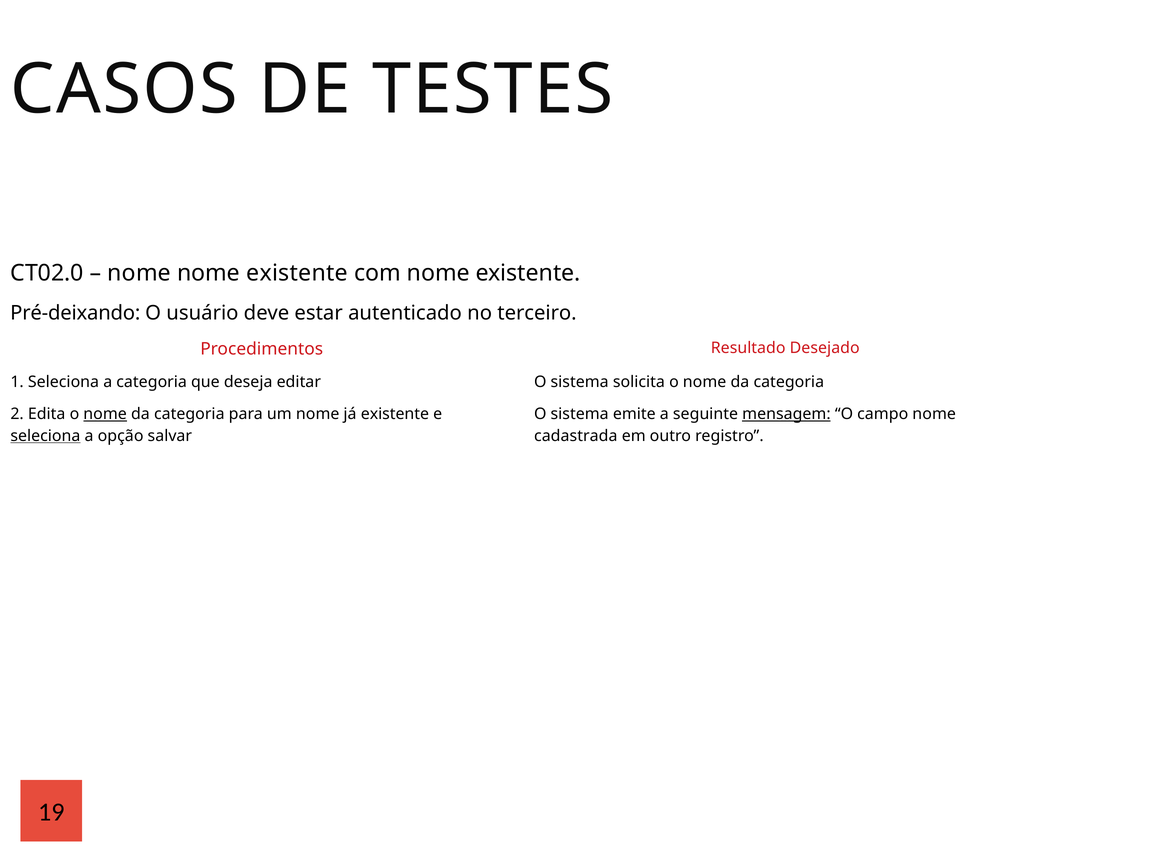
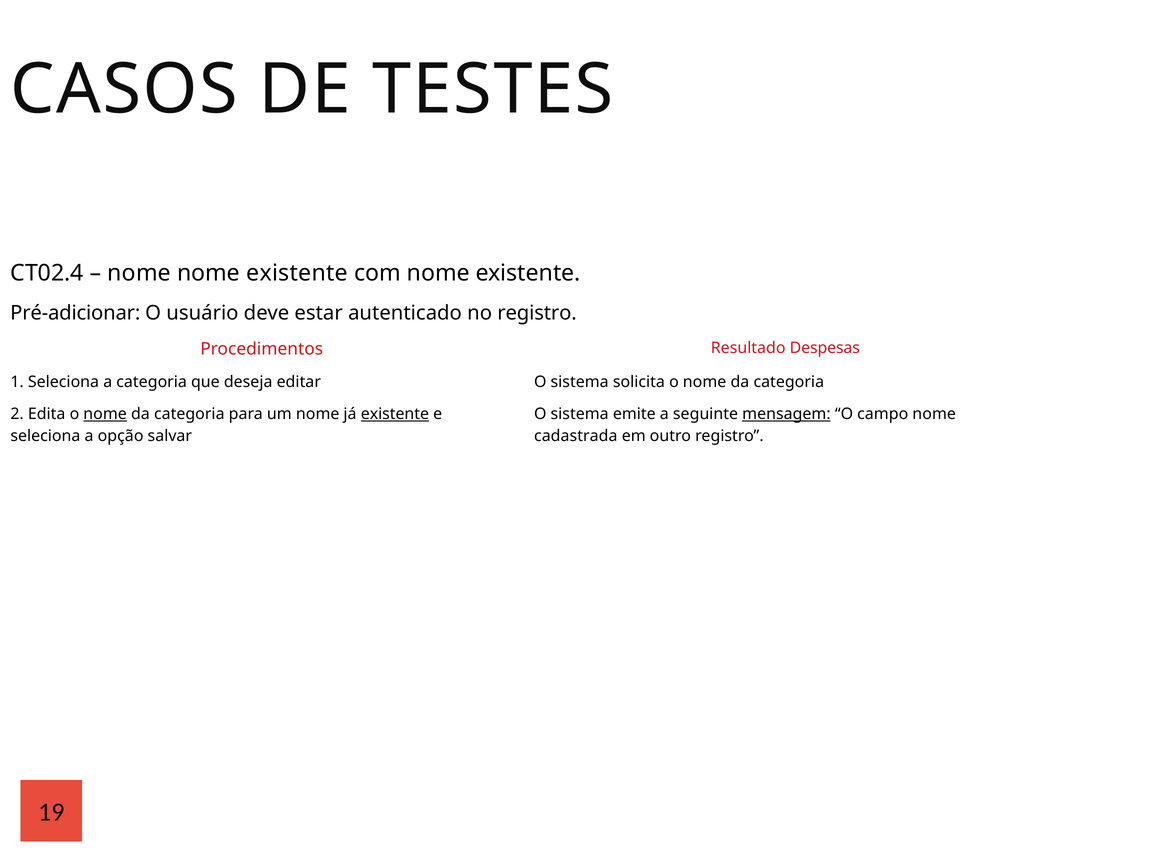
CT02.0: CT02.0 -> CT02.4 (47, 273)
Pré-deixando: Pré-deixando -> Pré-adicionar (75, 313)
no terceiro: terceiro -> registro (537, 313)
Desejado: Desejado -> Despesas (825, 348)
existente underline: none -> present (395, 414)
seleciona underline: present -> none (45, 436)
